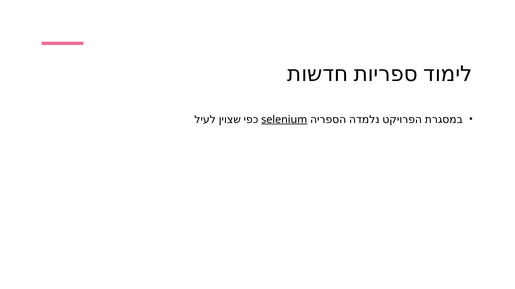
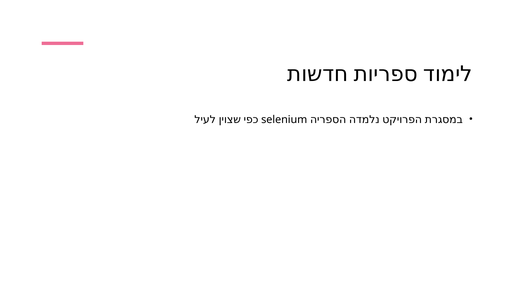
selenium underline: present -> none (284, 120)
